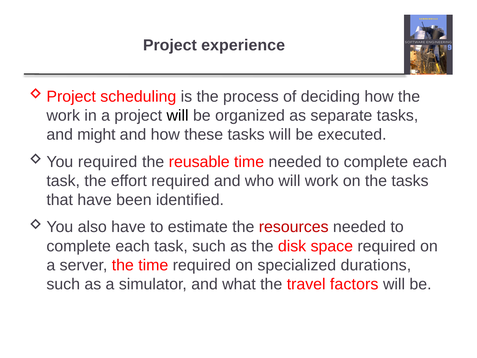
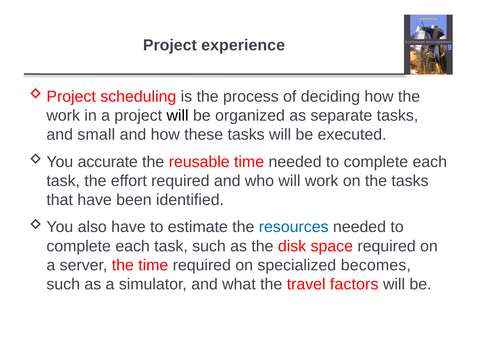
might: might -> small (96, 135)
required: required -> accurate (108, 162)
resources colour: red -> blue (294, 227)
durations: durations -> becomes (376, 265)
